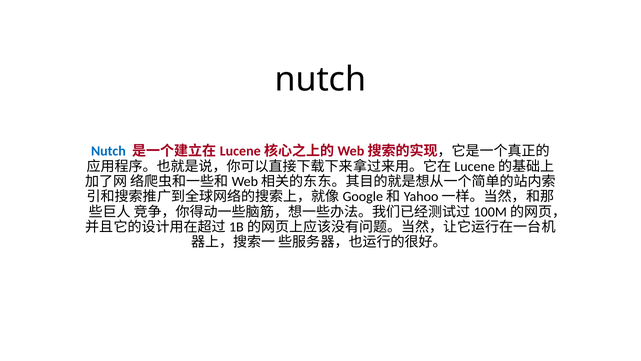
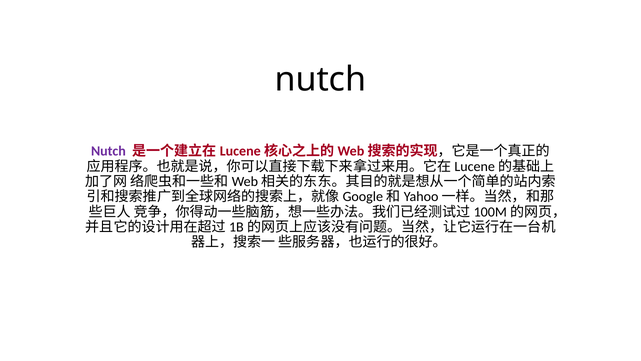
Nutch colour: blue -> purple (108, 151)
